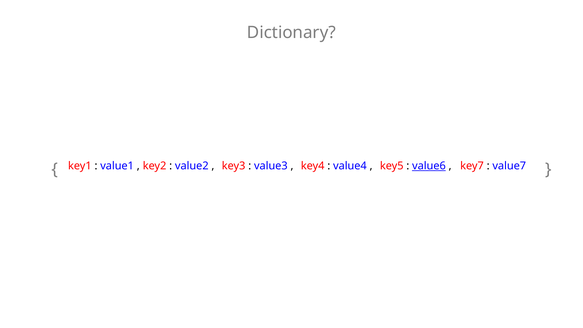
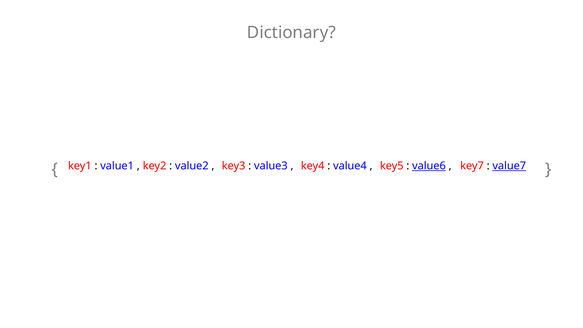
value7 underline: none -> present (509, 166)
